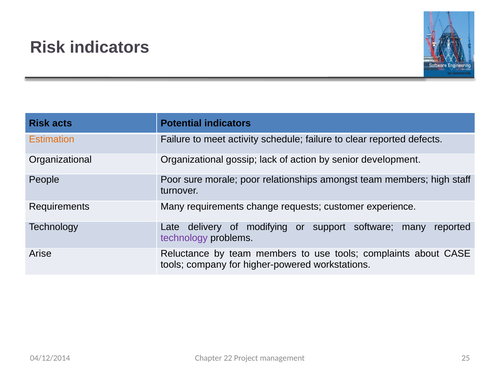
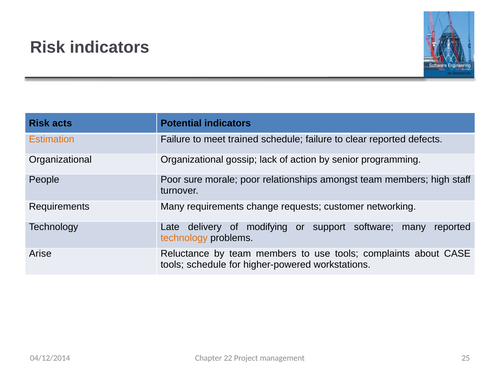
activity: activity -> trained (243, 139)
development: development -> programming (391, 159)
experience: experience -> networking (391, 207)
technology colour: purple -> orange (184, 238)
tools company: company -> schedule (206, 265)
